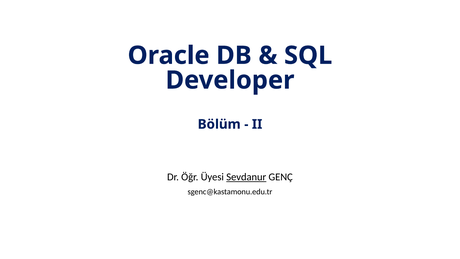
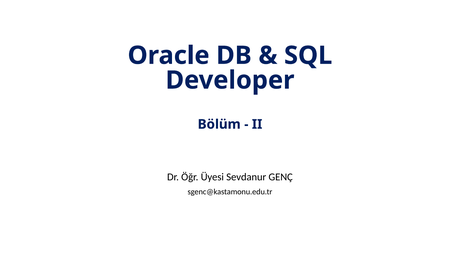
Sevdanur underline: present -> none (246, 177)
